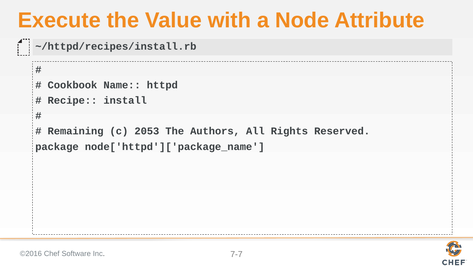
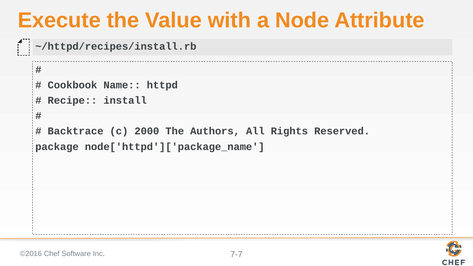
Remaining: Remaining -> Backtrace (76, 131)
2053: 2053 -> 2000 (147, 131)
